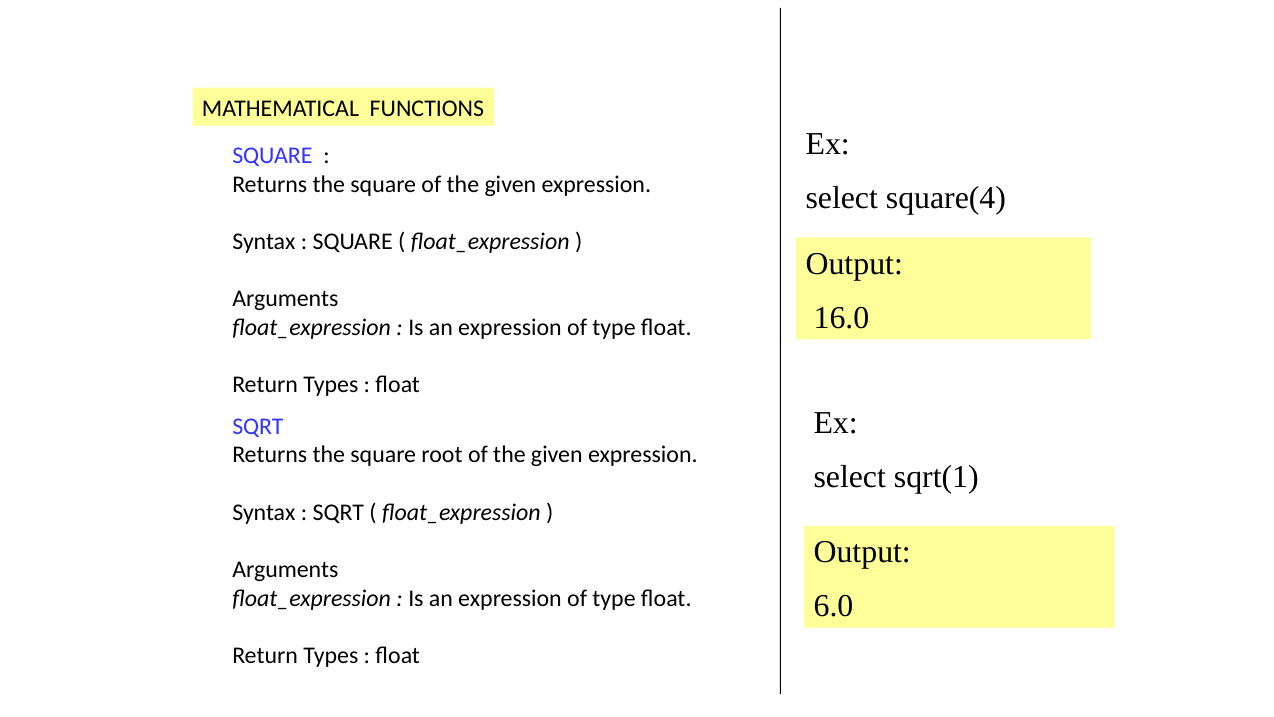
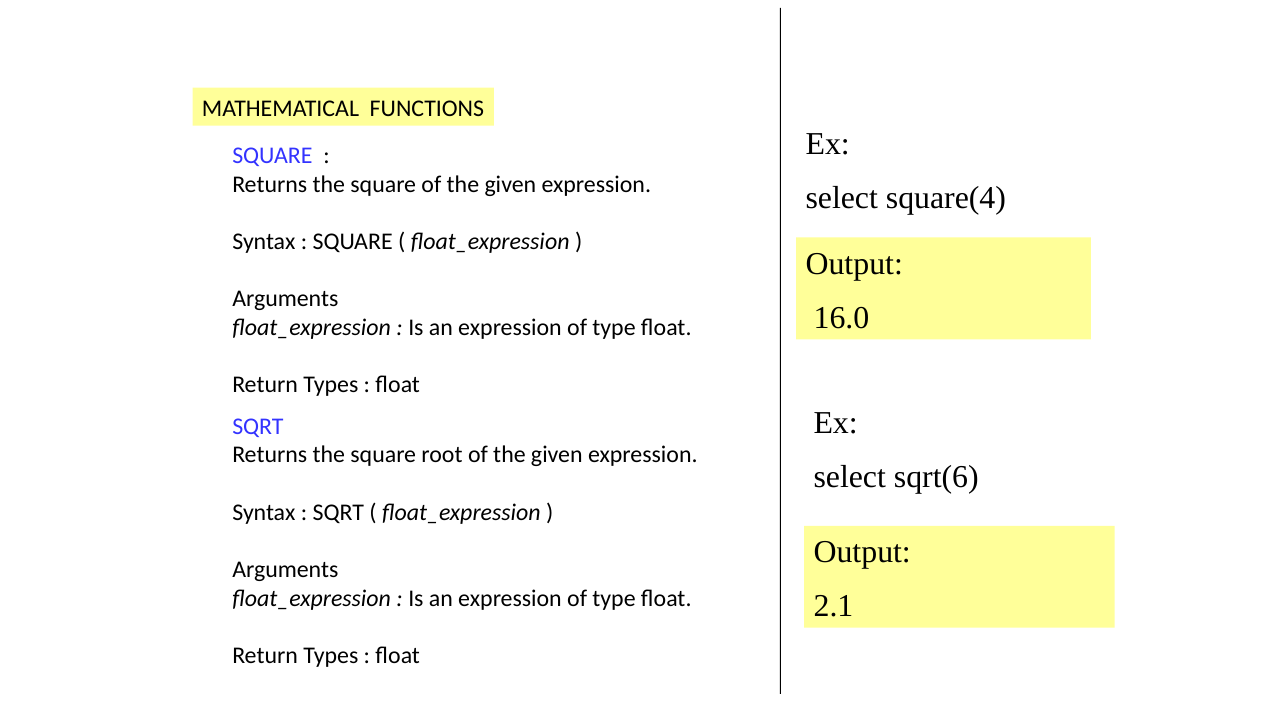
sqrt(1: sqrt(1 -> sqrt(6 (936, 477)
6.0: 6.0 -> 2.1 (834, 606)
